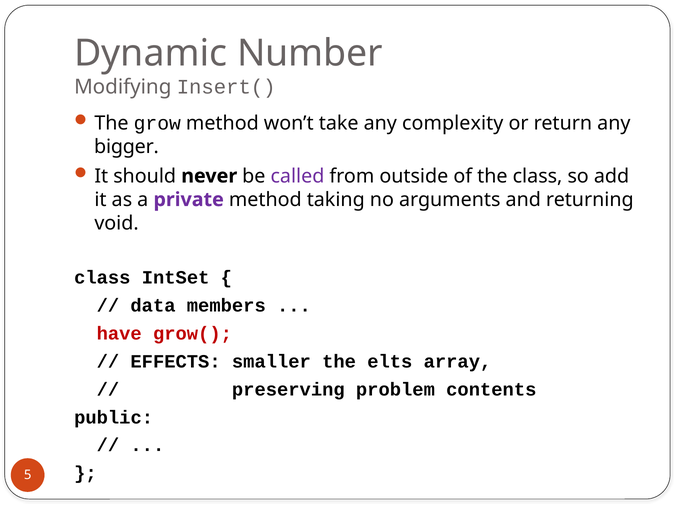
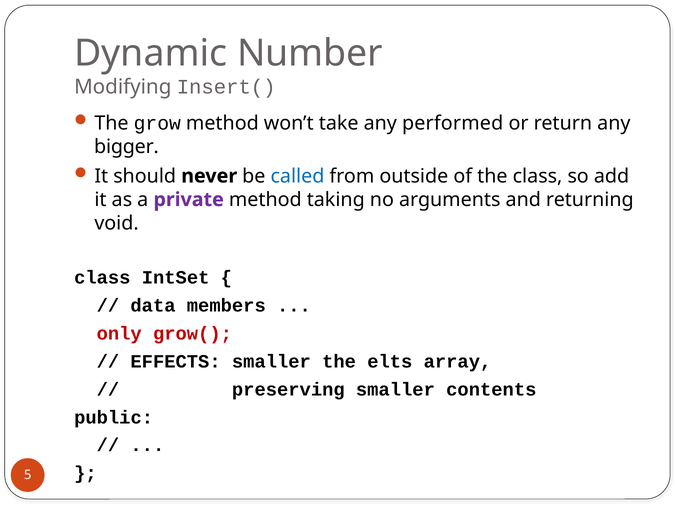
complexity: complexity -> performed (453, 123)
called colour: purple -> blue (297, 176)
have: have -> only (119, 334)
preserving problem: problem -> smaller (395, 390)
